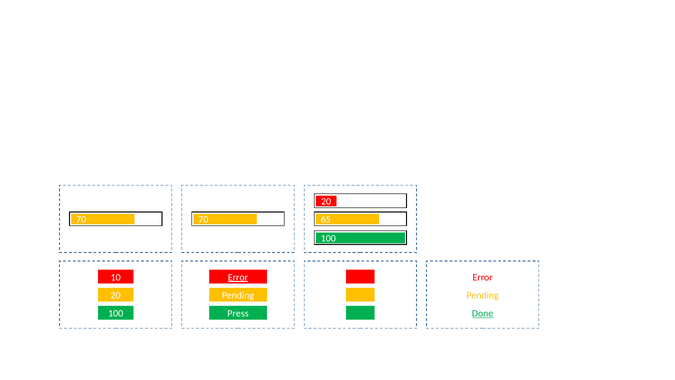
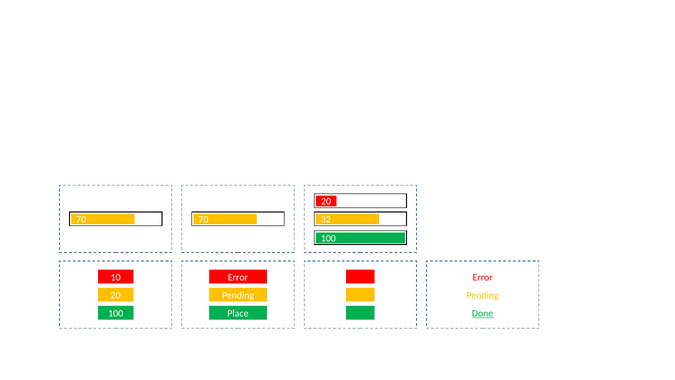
65: 65 -> 32 (326, 220)
Error underline: present -> none (238, 277)
Press: Press -> Place (238, 313)
